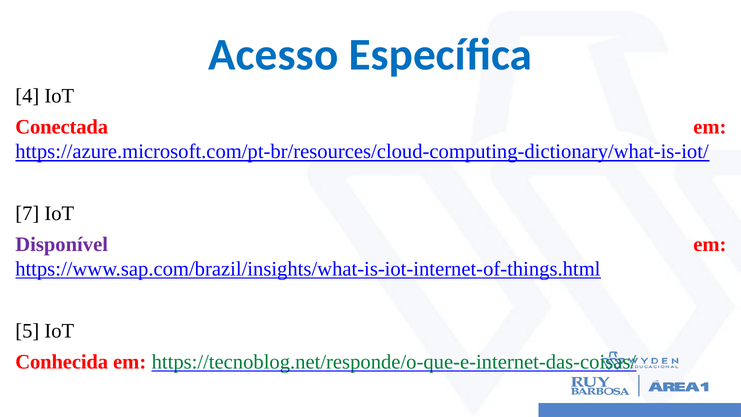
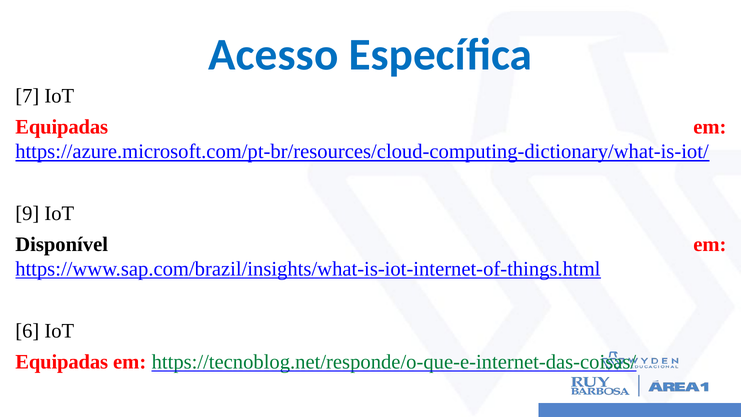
4: 4 -> 7 (27, 96)
Conectada: Conectada -> Equipadas (62, 127)
7: 7 -> 9 (27, 213)
Disponível colour: purple -> black (62, 244)
5: 5 -> 6 (27, 331)
Conhecida: Conhecida -> Equipadas (62, 362)
